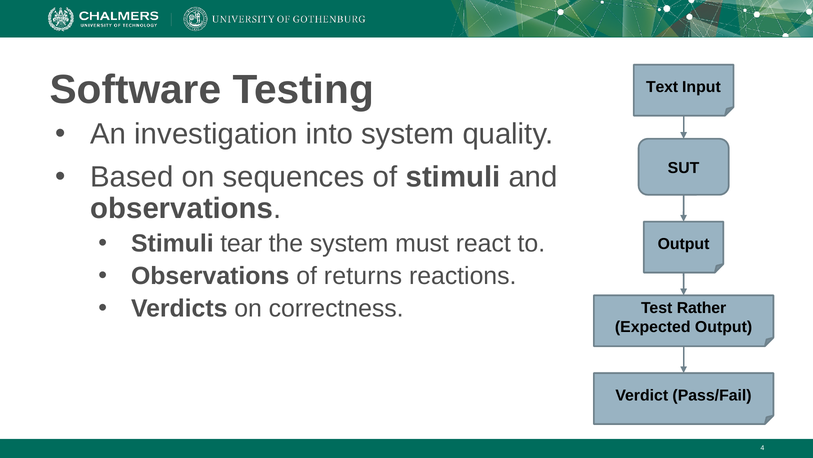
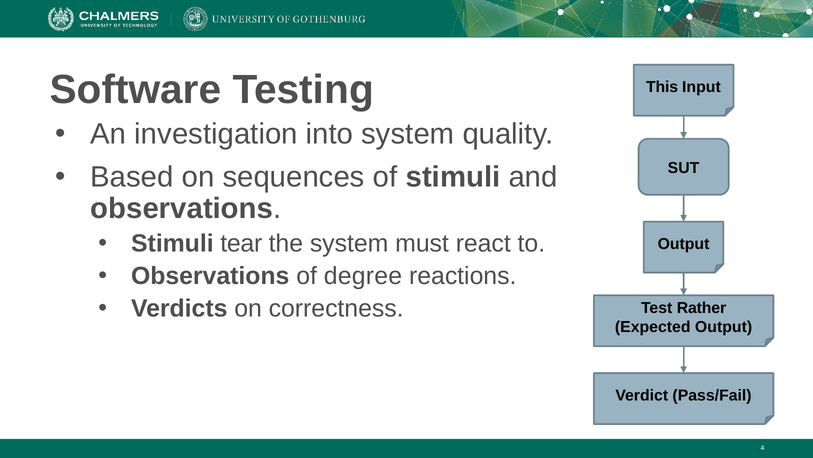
Text: Text -> This (662, 87)
returns: returns -> degree (363, 276)
